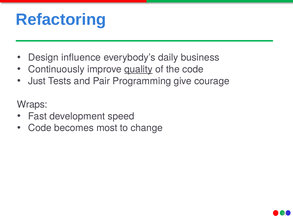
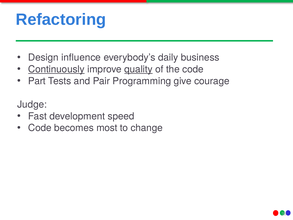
Continuously underline: none -> present (56, 69)
Just: Just -> Part (37, 81)
Wraps: Wraps -> Judge (32, 104)
